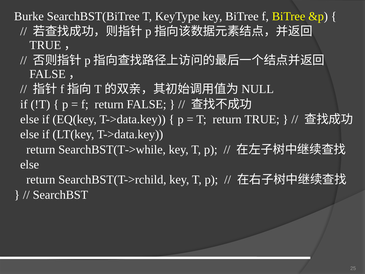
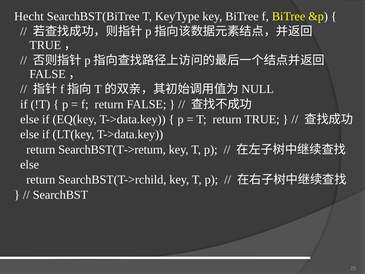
Burke: Burke -> Hecht (29, 16)
SearchBST(T->while: SearchBST(T->while -> SearchBST(T->return (112, 149)
